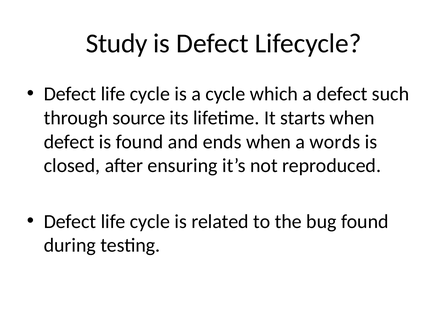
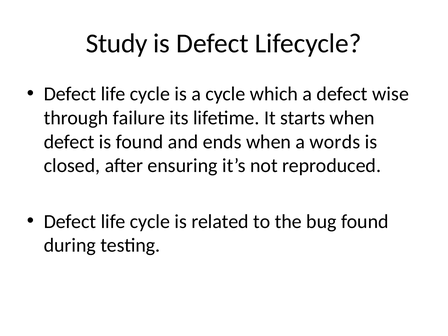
such: such -> wise (391, 94)
source: source -> failure (139, 118)
